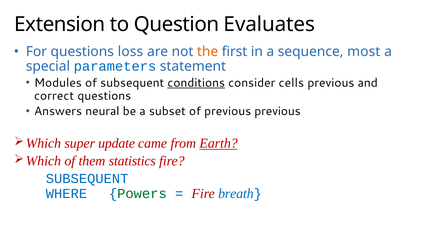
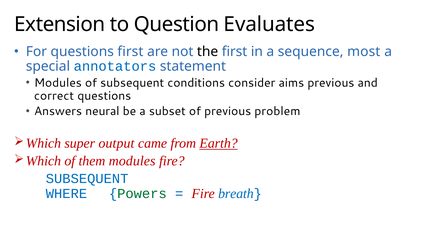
questions loss: loss -> first (130, 52)
the colour: orange -> black (208, 52)
parameters: parameters -> annotators (115, 66)
conditions underline: present -> none (196, 83)
cells: cells -> aims (291, 83)
previous previous: previous -> problem (277, 111)
update: update -> output (116, 143)
them statistics: statistics -> modules (132, 161)
